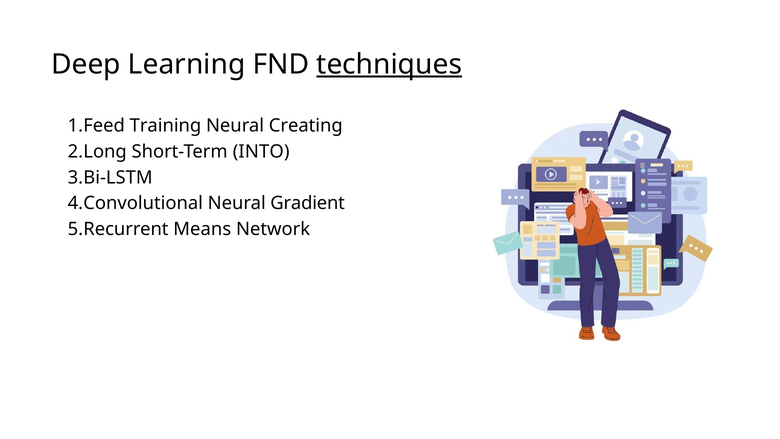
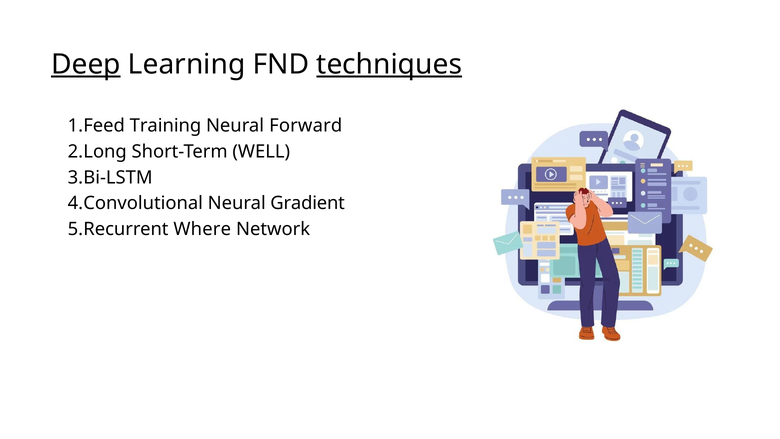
Deep underline: none -> present (86, 64)
Creating: Creating -> Forward (306, 126)
INTO: INTO -> WELL (261, 152)
Means: Means -> Where (202, 229)
